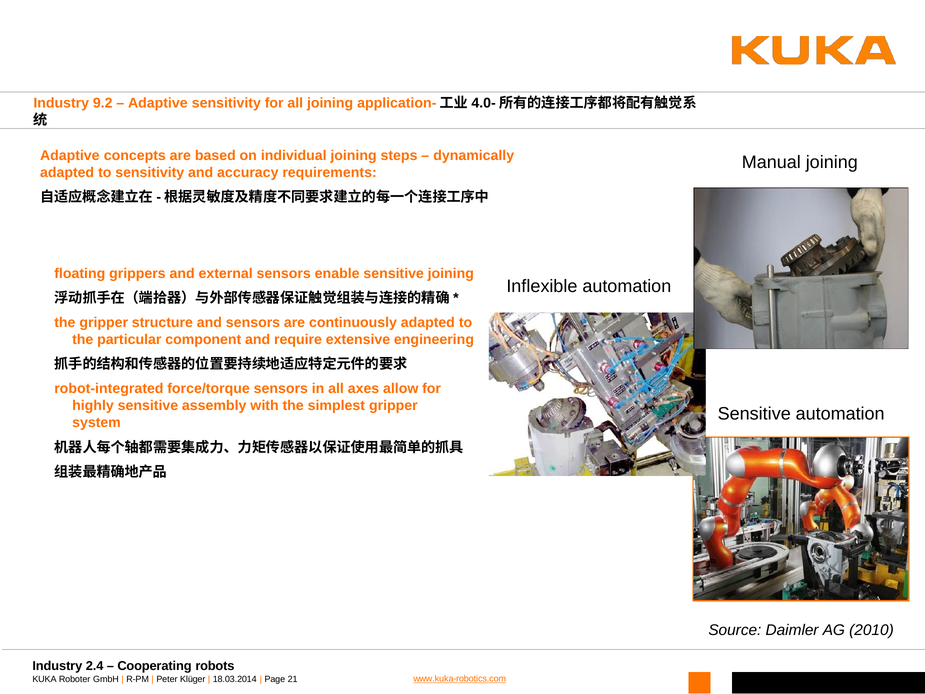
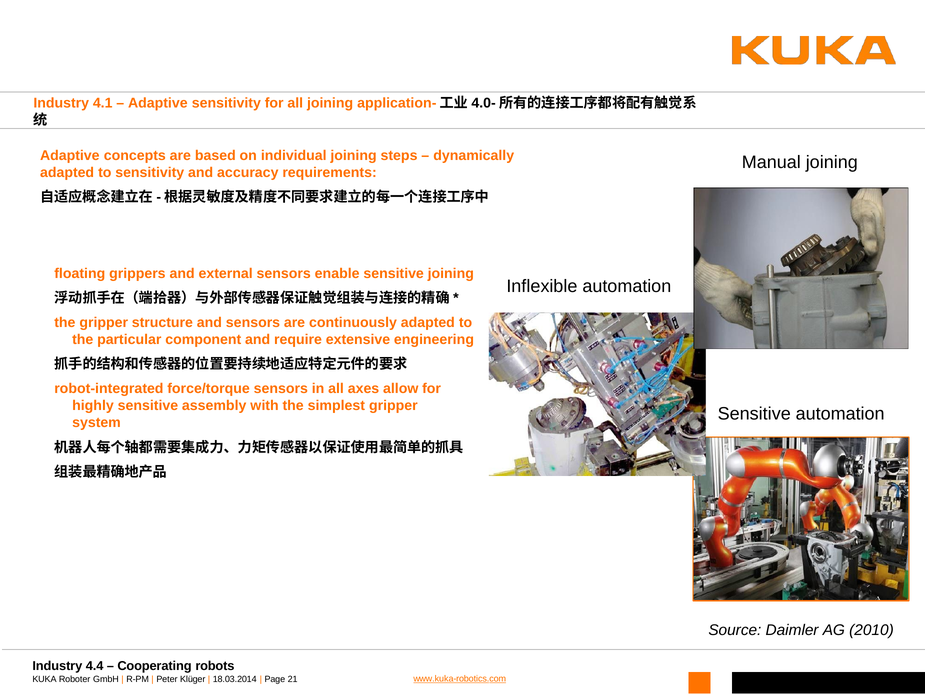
9.2: 9.2 -> 4.1 (103, 103)
2.4: 2.4 -> 4.4 (95, 667)
